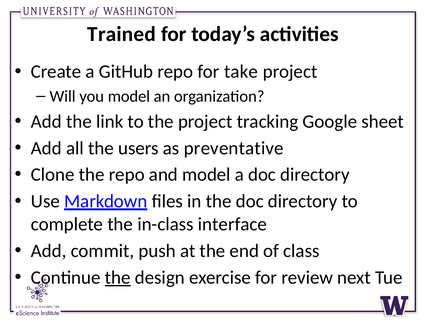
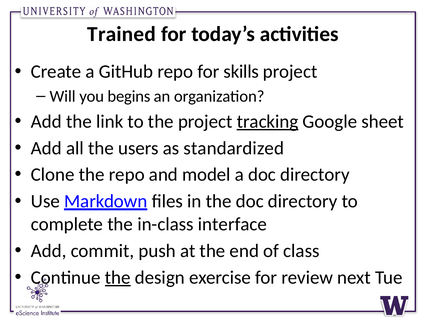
take: take -> skills (241, 72)
you model: model -> begins (129, 96)
tracking underline: none -> present (268, 121)
preventative: preventative -> standardized (234, 148)
